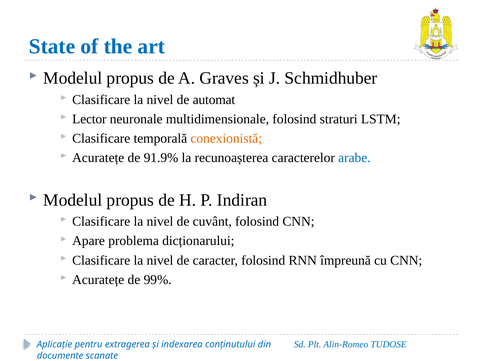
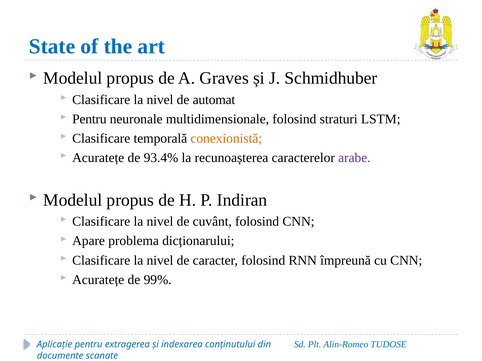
Lector: Lector -> Pentru (89, 119)
91.9%: 91.9% -> 93.4% (161, 158)
arabe colour: blue -> purple (354, 158)
